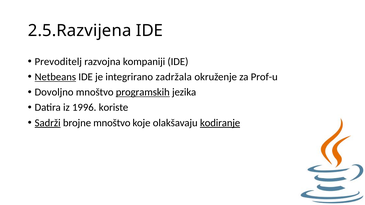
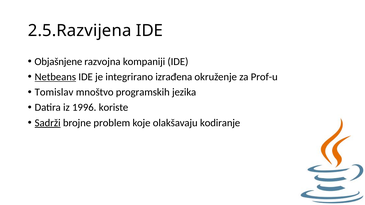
Prevoditelj: Prevoditelj -> Objašnjene (58, 62)
zadržala: zadržala -> izrađena (174, 77)
Dovoljno: Dovoljno -> Tomislav (54, 92)
programskih underline: present -> none (143, 92)
brojne mnoštvo: mnoštvo -> problem (112, 123)
kodiranje underline: present -> none (220, 123)
